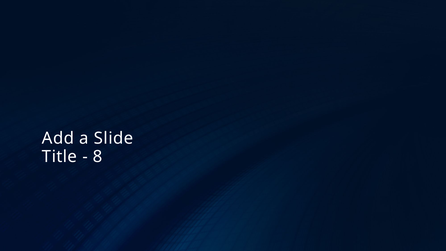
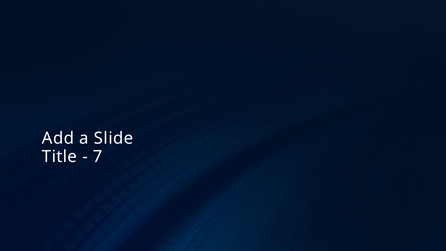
8: 8 -> 7 (98, 156)
